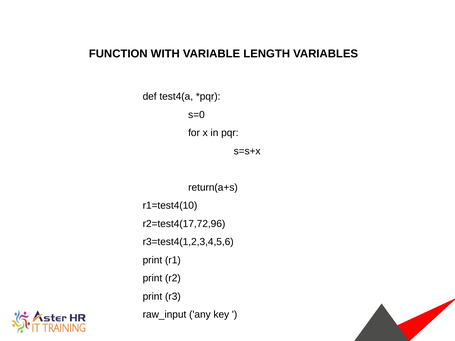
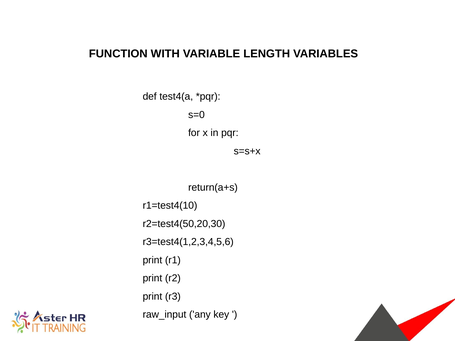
r2=test4(17,72,96: r2=test4(17,72,96 -> r2=test4(50,20,30 (184, 224)
